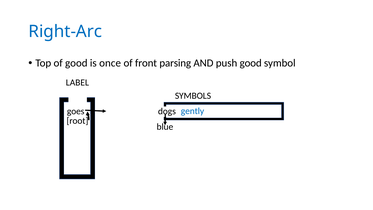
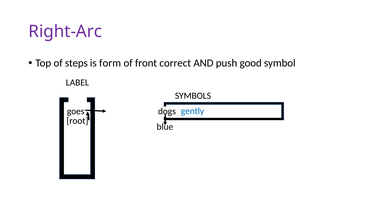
Right-Arc colour: blue -> purple (65, 31)
of good: good -> steps (76, 63)
once: once -> form (110, 63)
parsing: parsing -> correct (175, 63)
